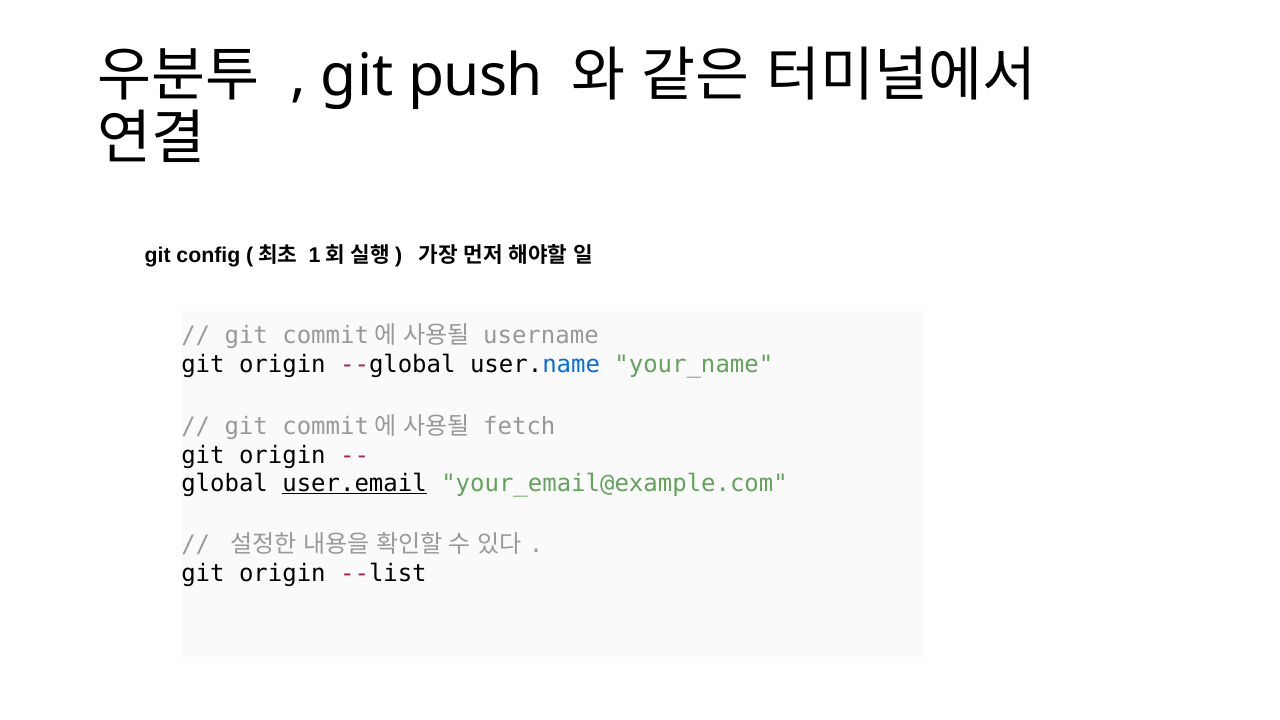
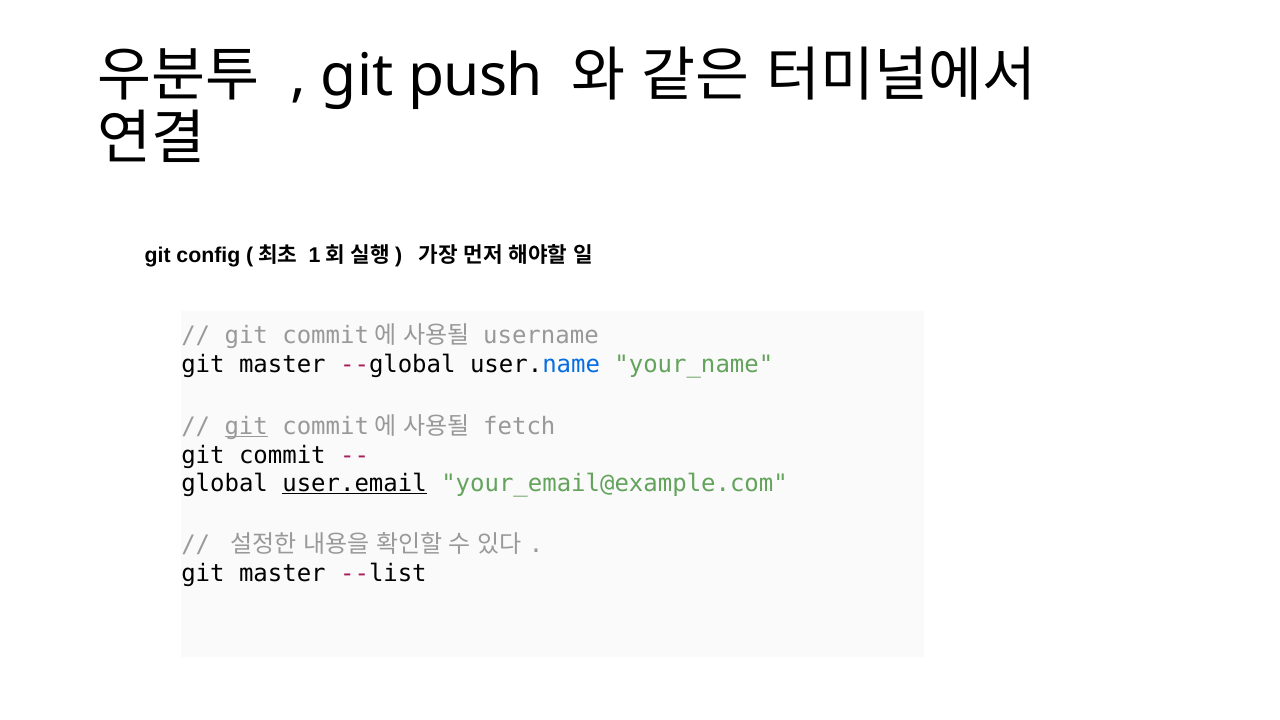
origin: origin -> master (282, 365)
git underline: none -> present (246, 426)
origin: origin -> commit (282, 455)
origin: origin -> master (282, 574)
